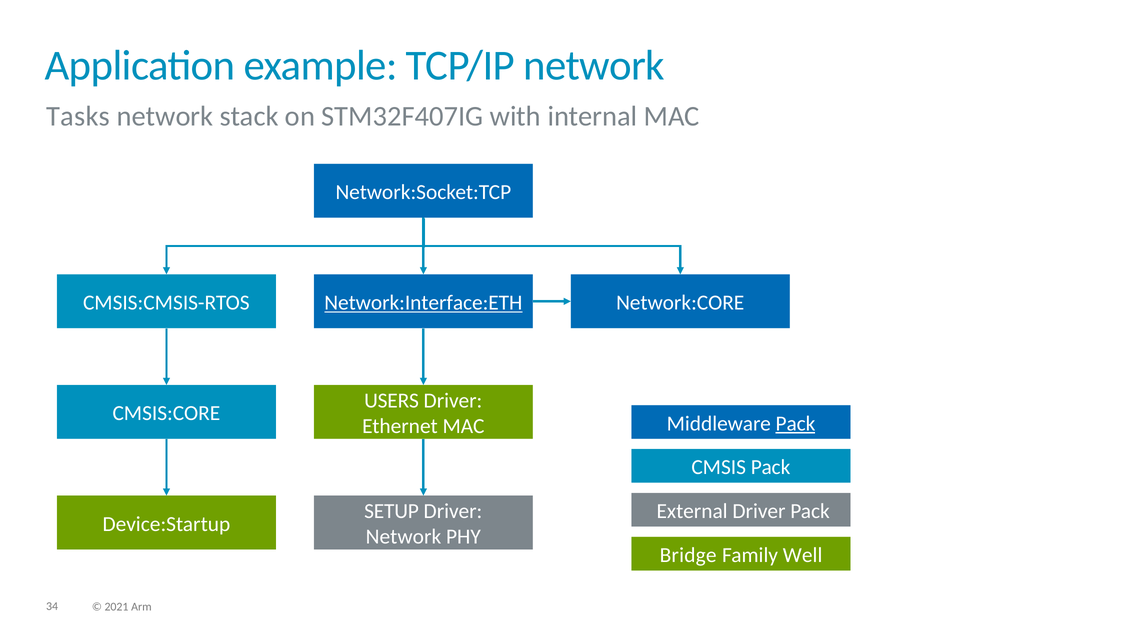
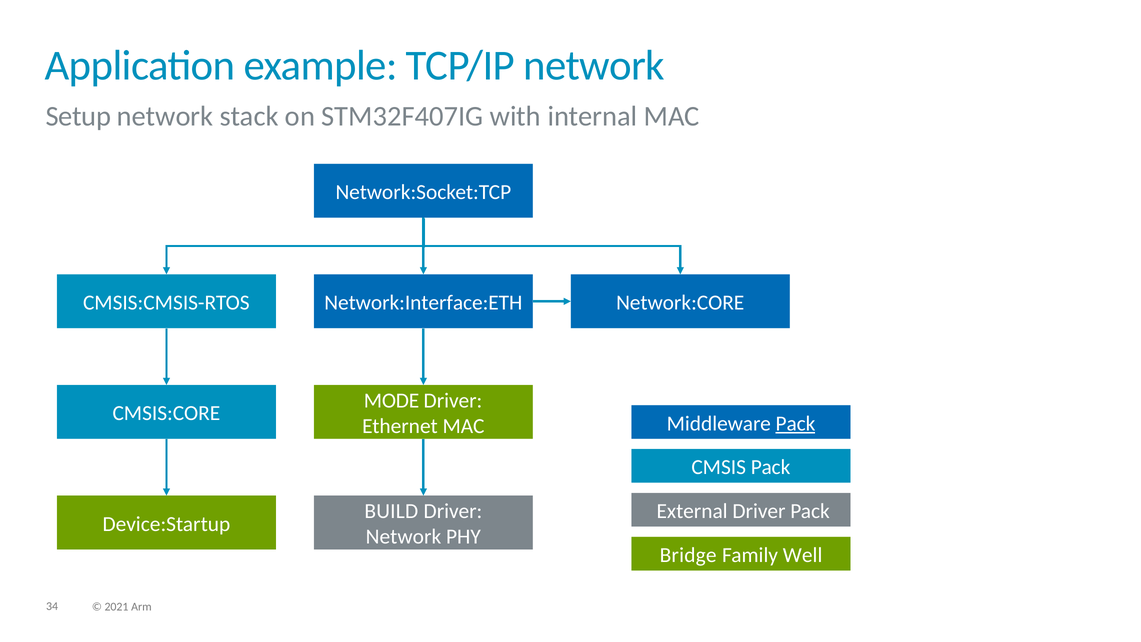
Tasks: Tasks -> Setup (78, 117)
Network:Interface:ETH underline: present -> none (423, 303)
USERS: USERS -> MODE (392, 400)
SETUP: SETUP -> BUILD (391, 511)
